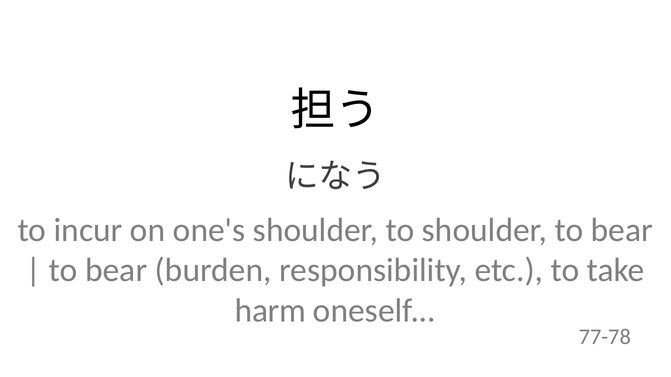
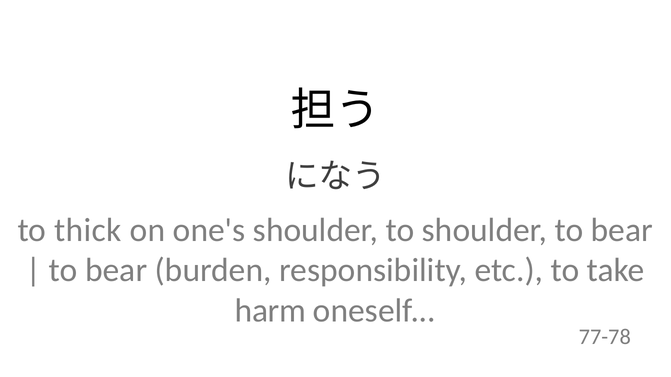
incur: incur -> thick (88, 230)
